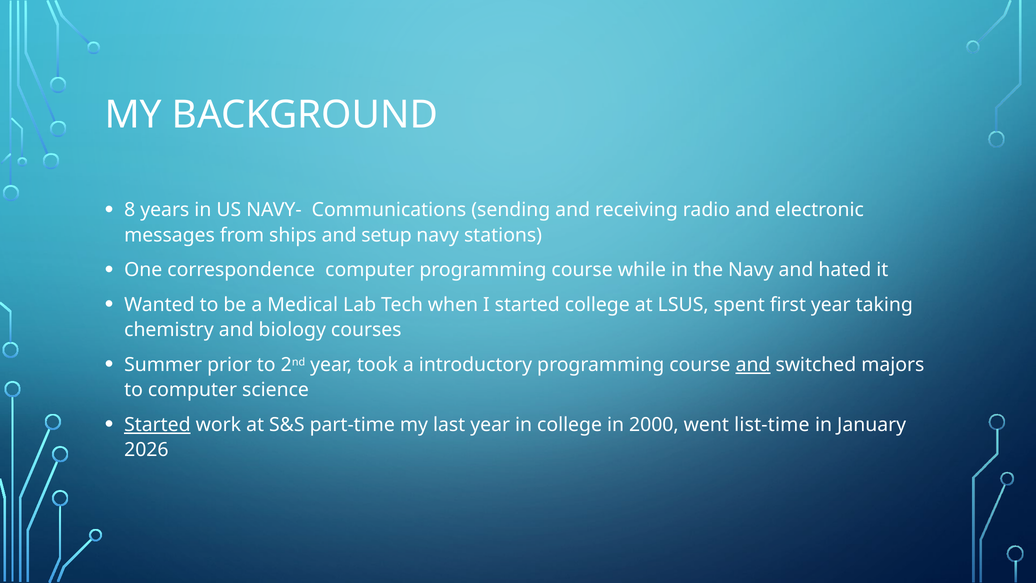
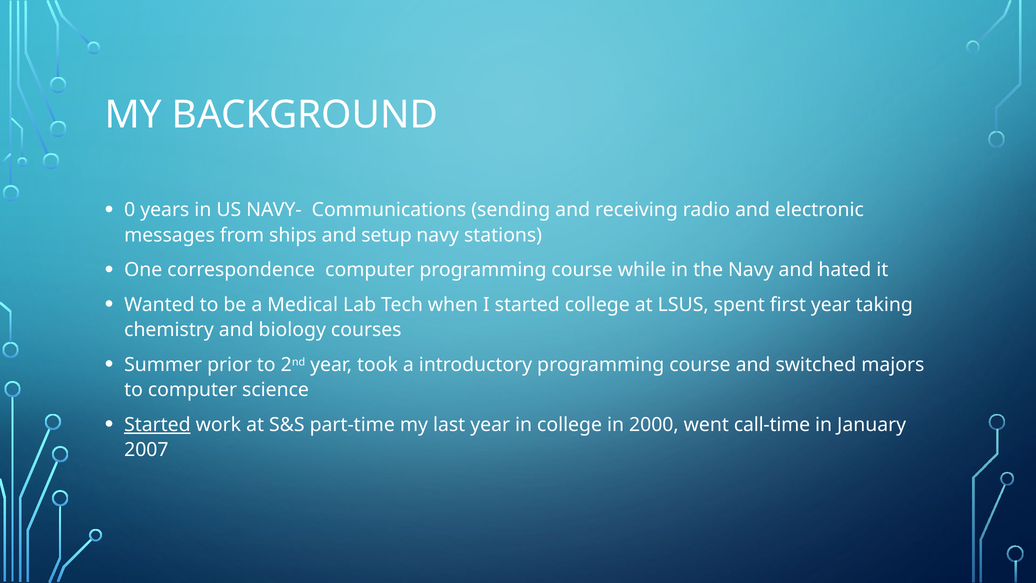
8: 8 -> 0 (130, 210)
and underline: present -> none (753, 365)
list-time: list-time -> call-time (772, 425)
2026: 2026 -> 2007 (146, 450)
